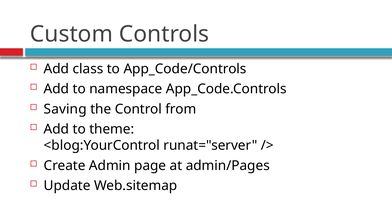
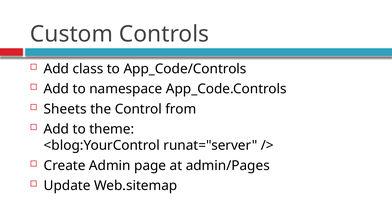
Saving: Saving -> Sheets (65, 109)
